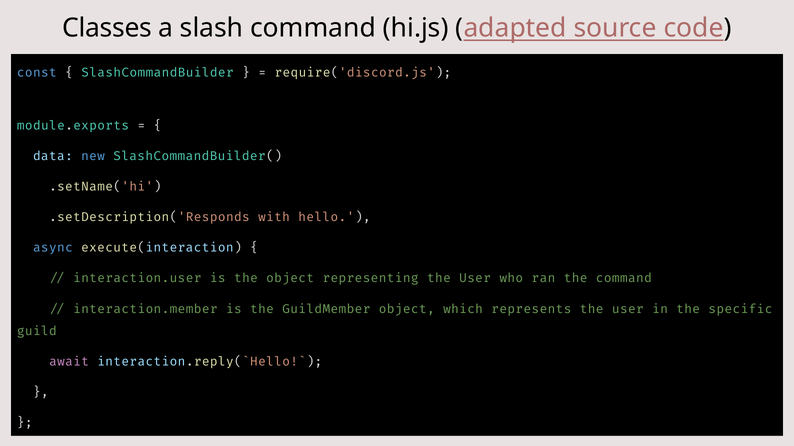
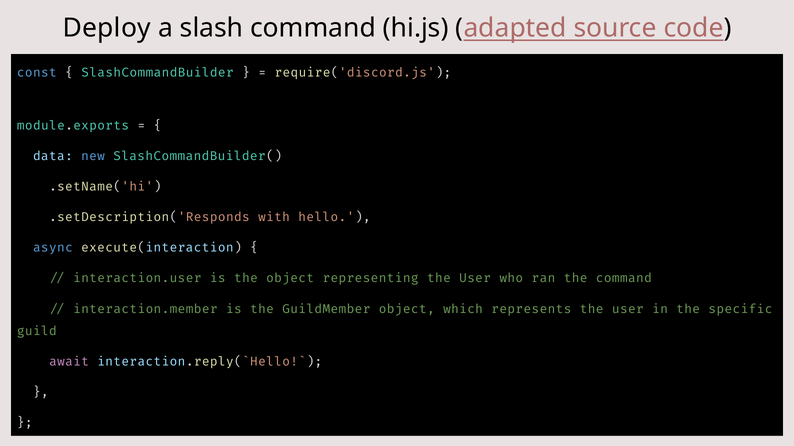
Classes: Classes -> Deploy (107, 28)
